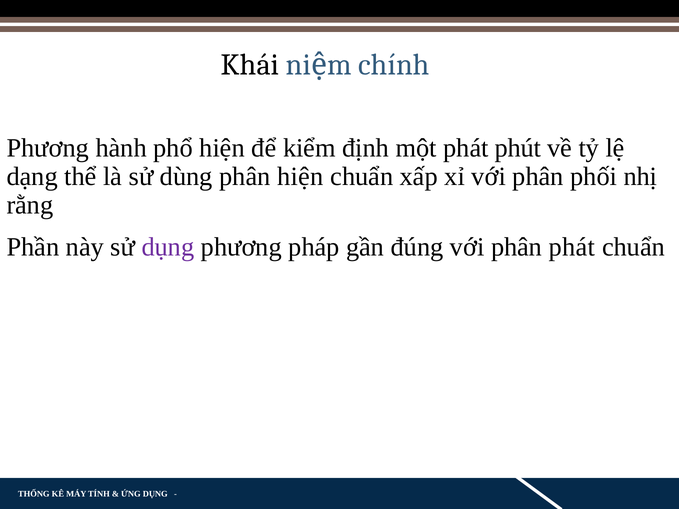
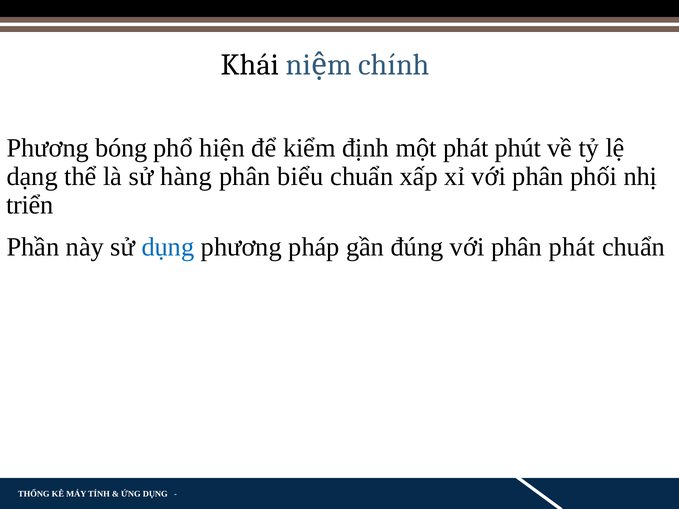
hành: hành -> bóng (121, 148)
dùng: dùng -> hàng (186, 177)
phân hiện: hiện -> biểu (300, 177)
rằng: rằng -> triển (30, 205)
dụng colour: purple -> blue (168, 247)
